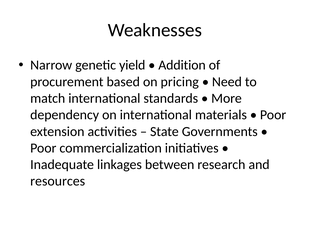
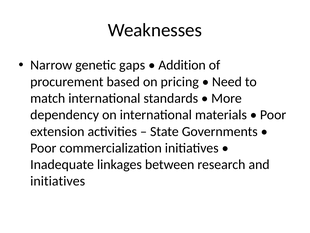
yield: yield -> gaps (132, 65)
resources: resources -> initiatives (58, 181)
